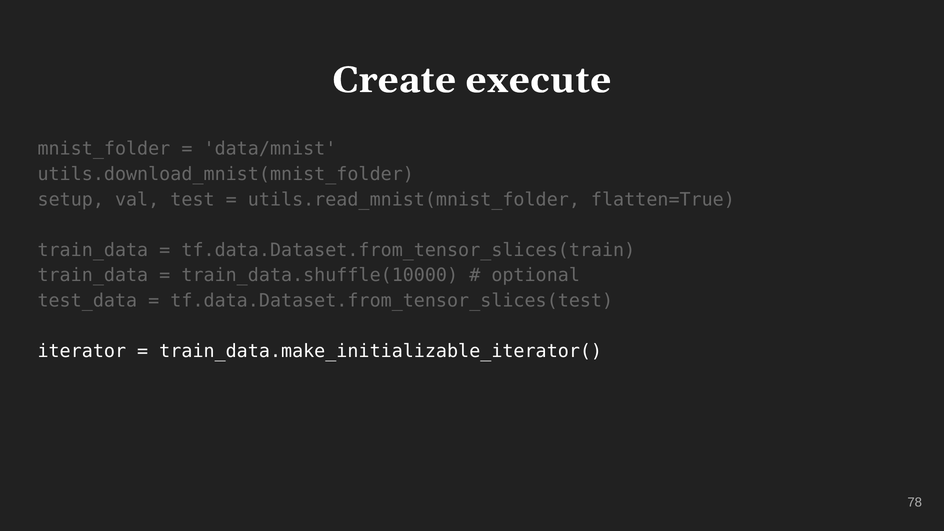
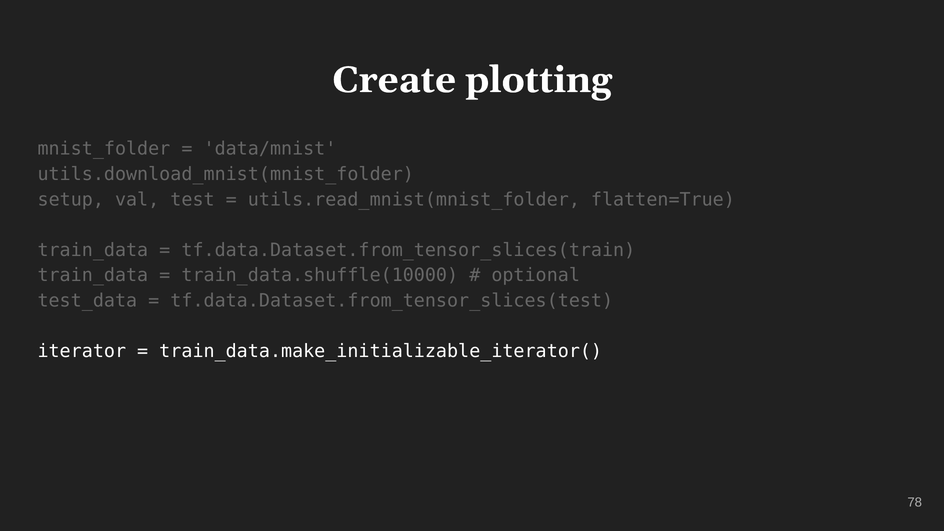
execute: execute -> plotting (539, 80)
